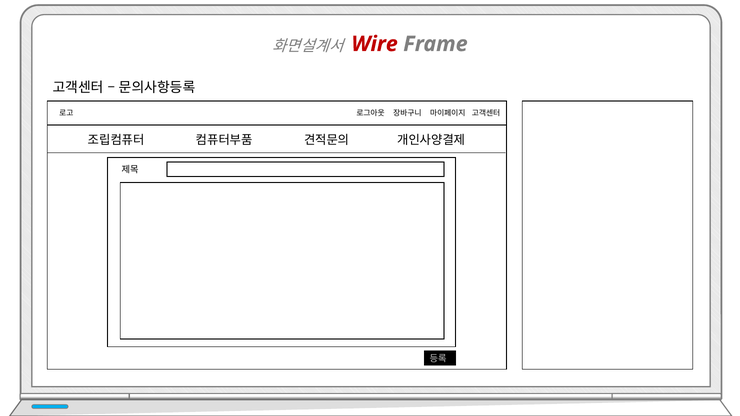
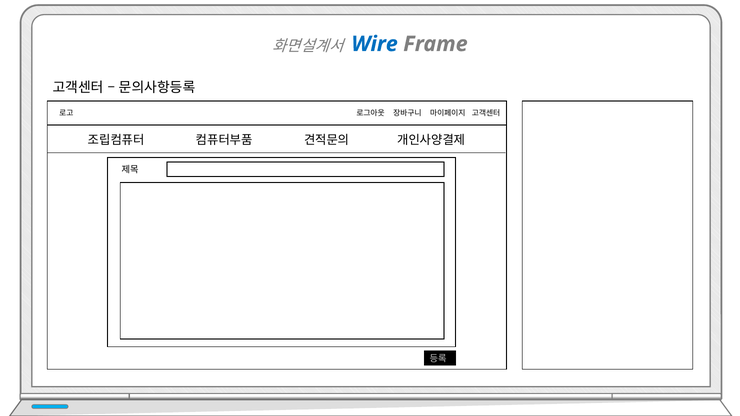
Wire colour: red -> blue (375, 44)
